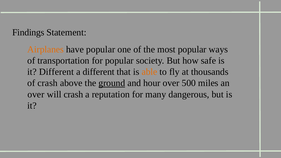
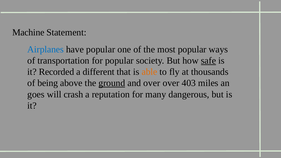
Findings: Findings -> Machine (28, 33)
Airplanes colour: orange -> blue (46, 49)
safe underline: none -> present (208, 61)
it Different: Different -> Recorded (56, 72)
of crash: crash -> being (48, 83)
and hour: hour -> over (152, 83)
500: 500 -> 403 (189, 83)
over: over -> goes (36, 94)
